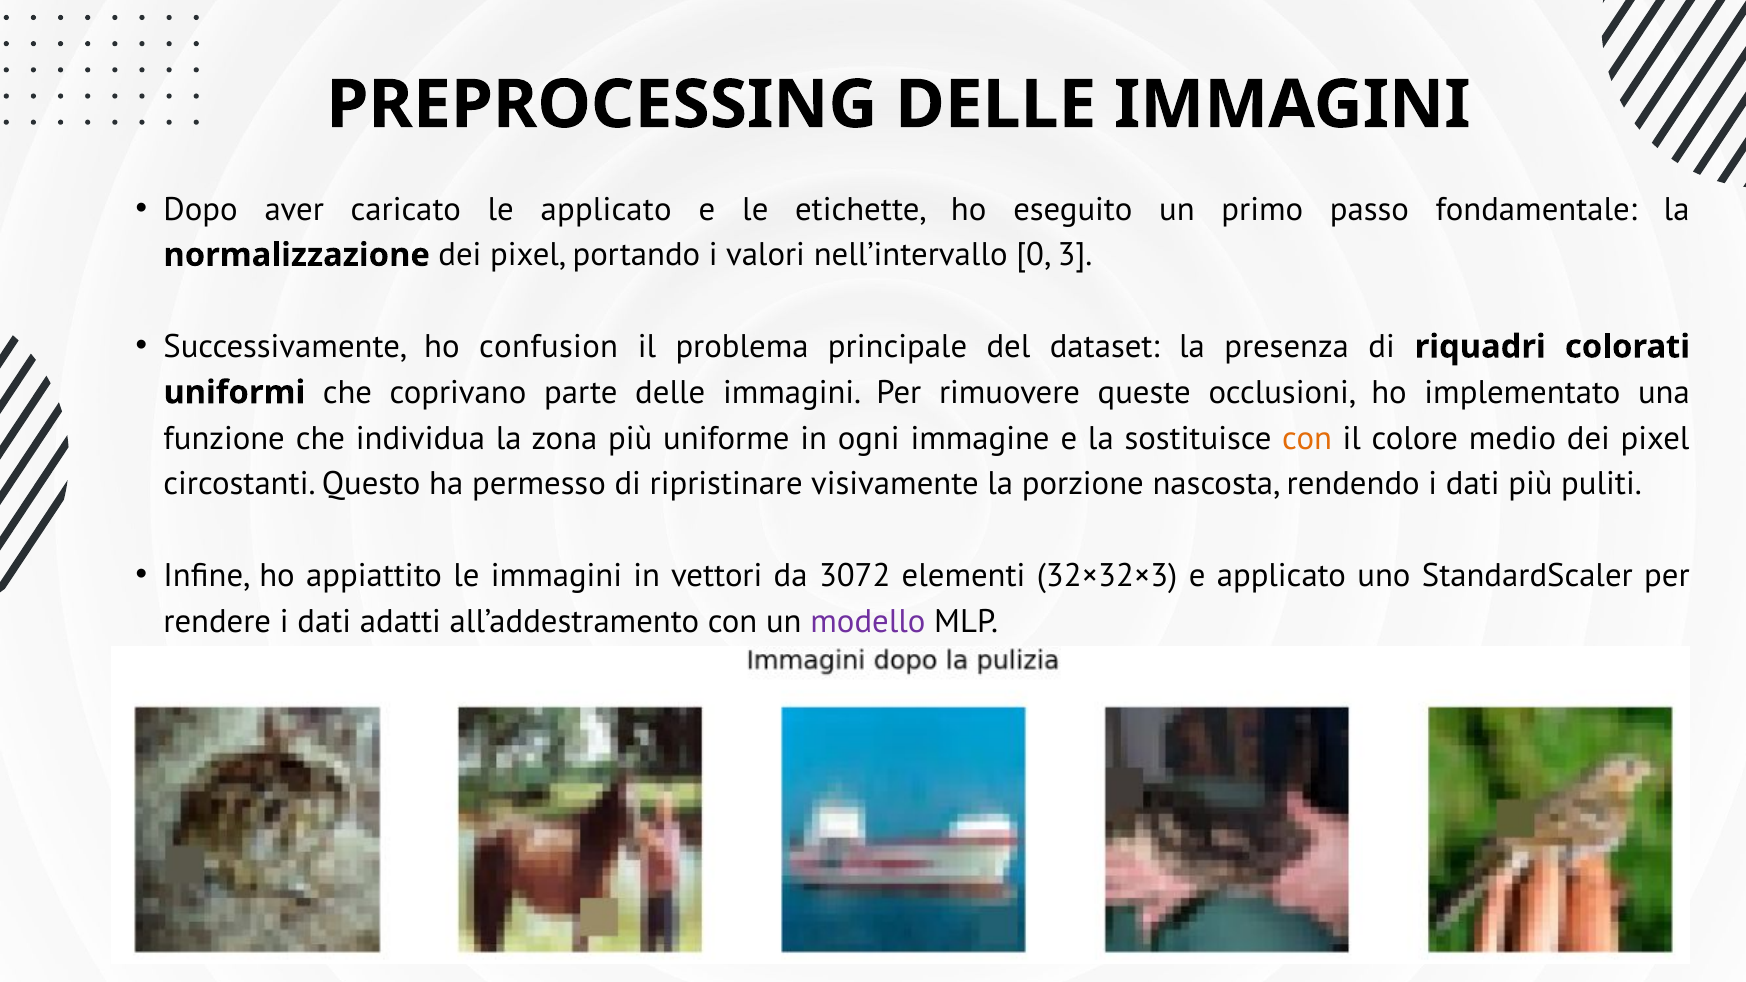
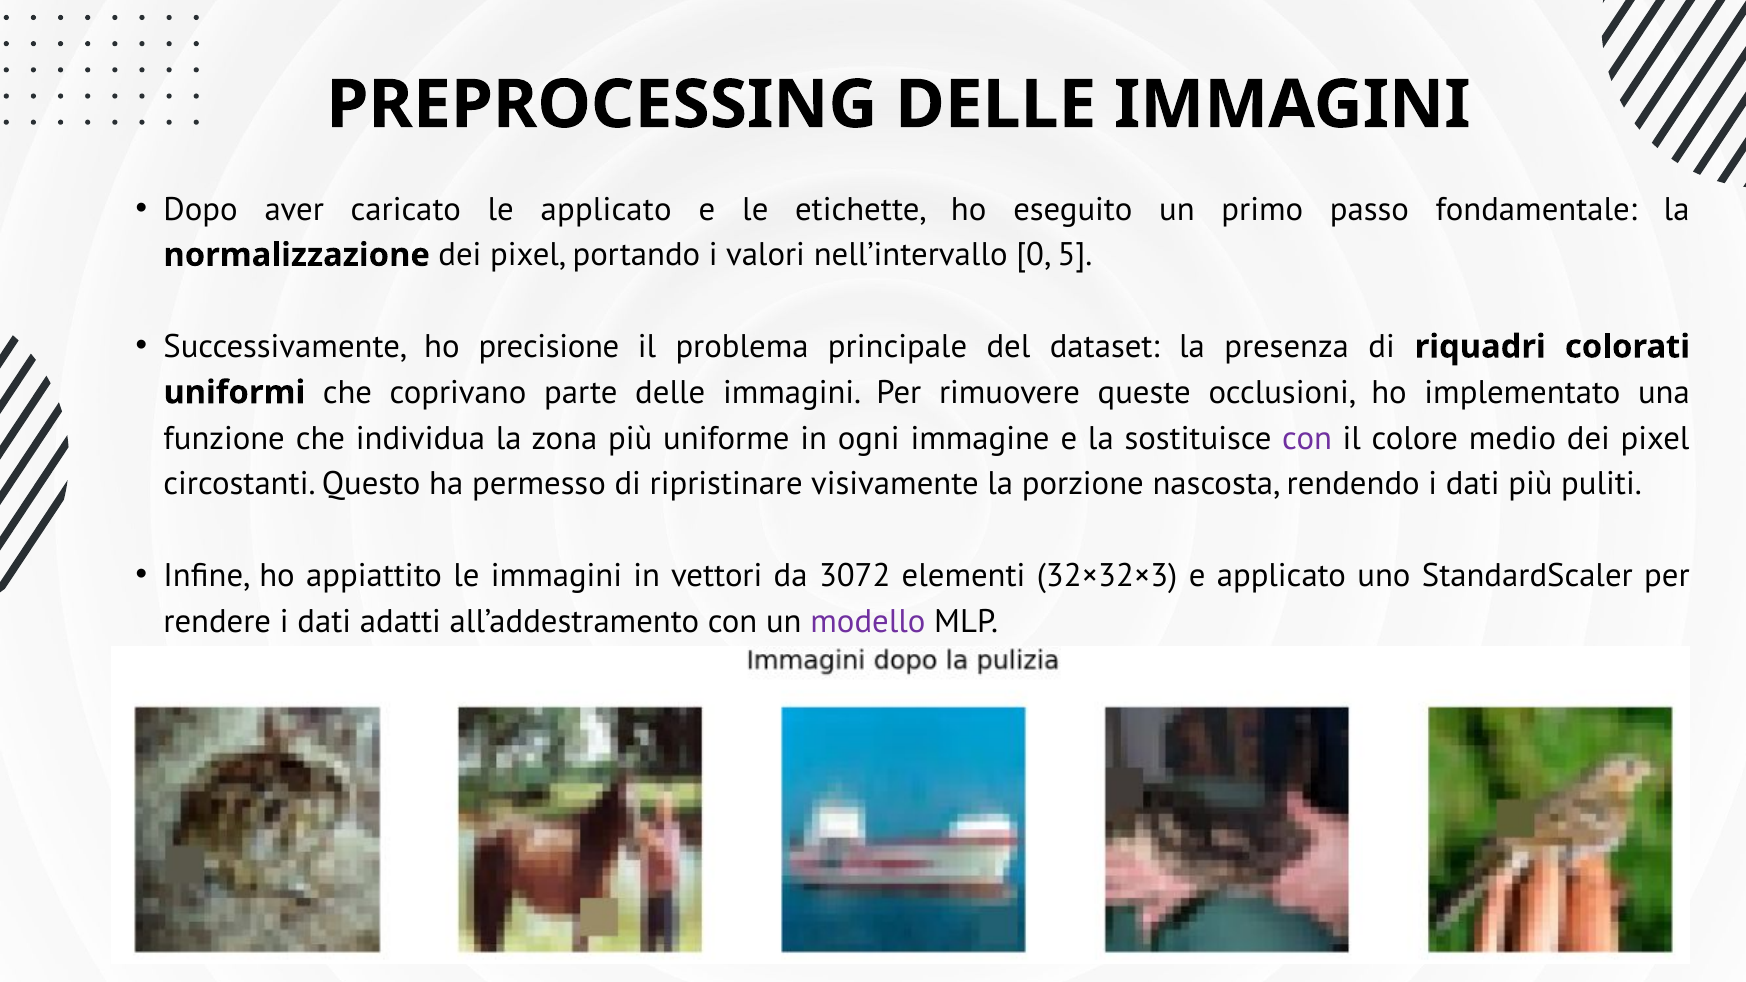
3: 3 -> 5 (1075, 255)
confusion: confusion -> precisione (549, 347)
con colour: orange -> purple (1307, 438)
